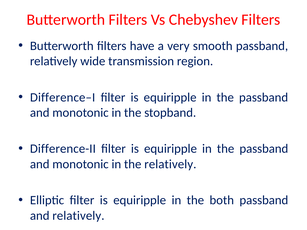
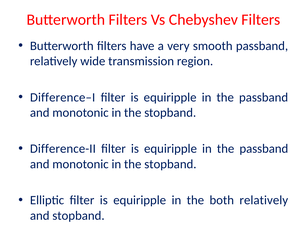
relatively: relatively -> stopband (170, 164)
both passband: passband -> relatively (264, 200)
and relatively: relatively -> stopband (78, 216)
